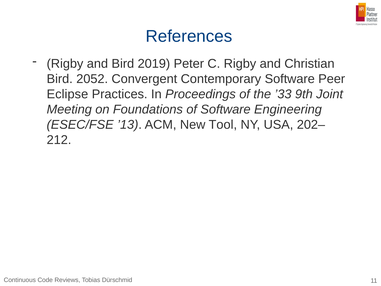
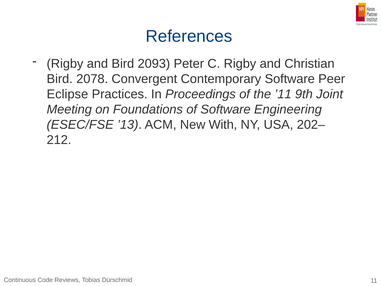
2019: 2019 -> 2093 (154, 64)
2052: 2052 -> 2078 (92, 79)
’33: ’33 -> ’11 (283, 94)
Tool: Tool -> With (223, 124)
